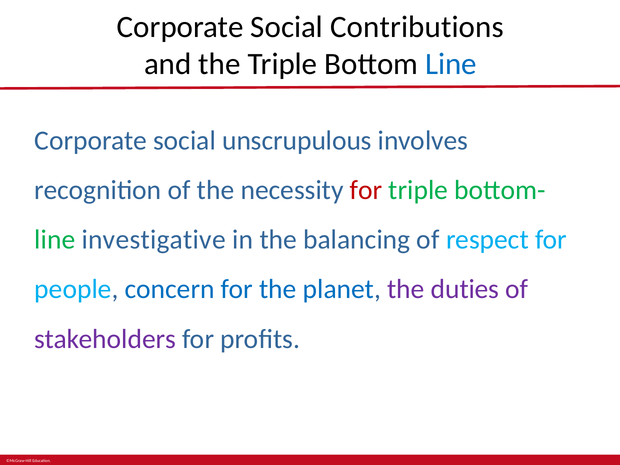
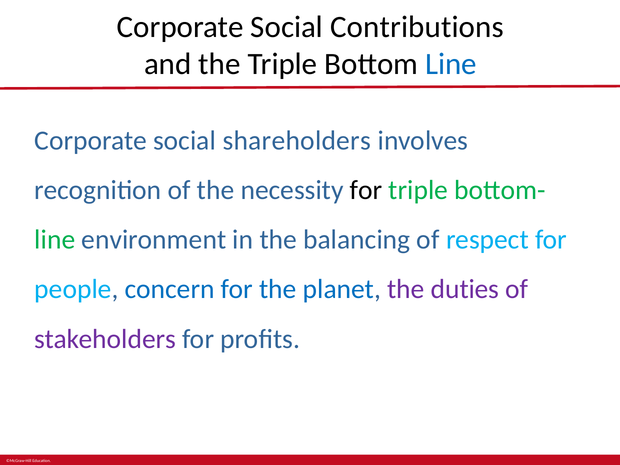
unscrupulous: unscrupulous -> shareholders (297, 140)
for colour: red -> black (366, 190)
investigative: investigative -> environment (154, 240)
